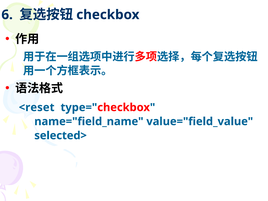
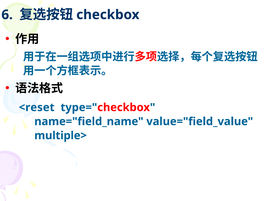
selected>: selected> -> multiple> (61, 136)
